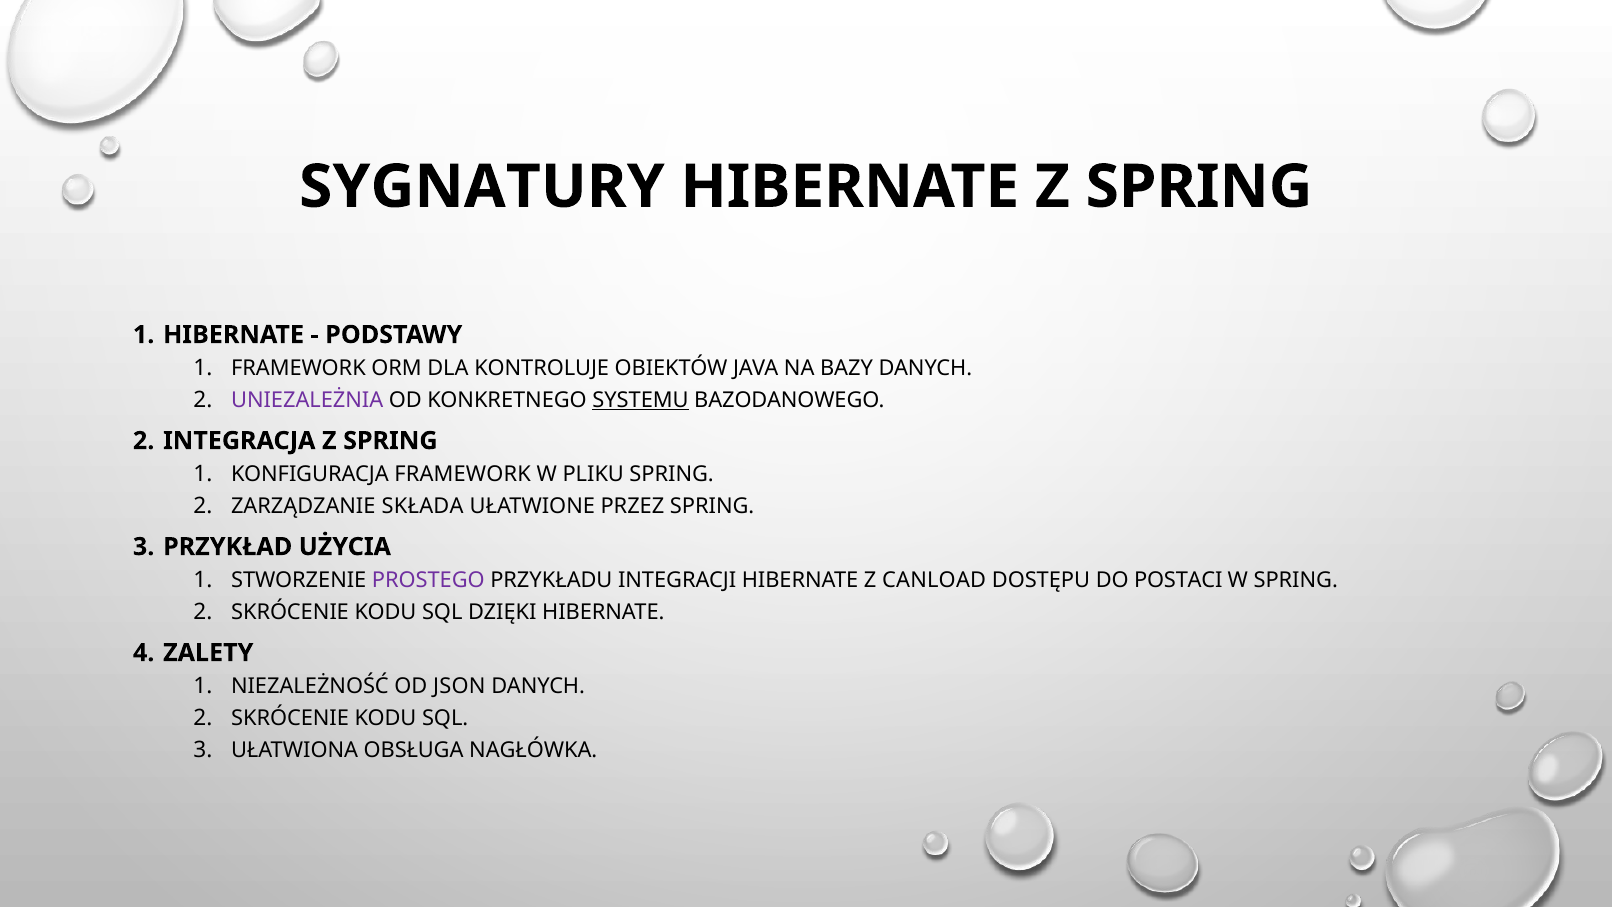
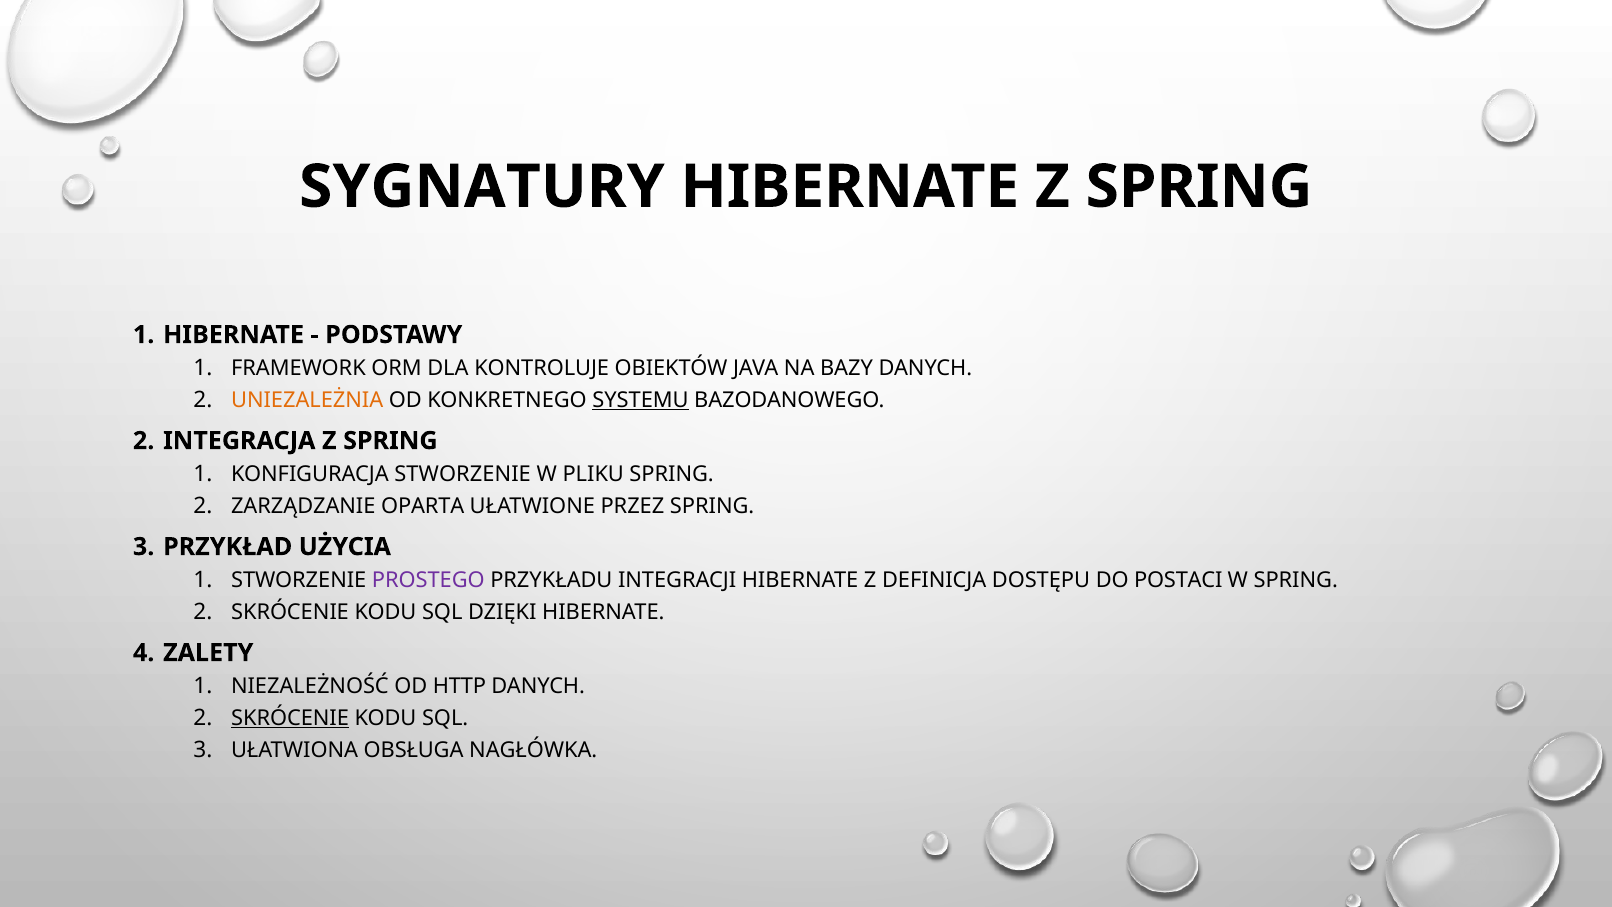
UNIEZALEŻNIA colour: purple -> orange (307, 400)
KONFIGURACJA FRAMEWORK: FRAMEWORK -> STWORZENIE (463, 474)
SKŁADA: SKŁADA -> OPARTA (423, 506)
CANLOAD: CANLOAD -> DEFINICJA (934, 580)
JSON: JSON -> HTTP (459, 686)
SKRÓCENIE underline: none -> present (290, 718)
